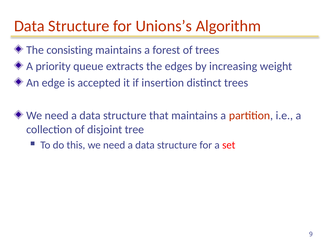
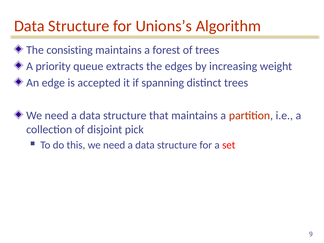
insertion: insertion -> spanning (163, 83)
tree: tree -> pick (134, 129)
